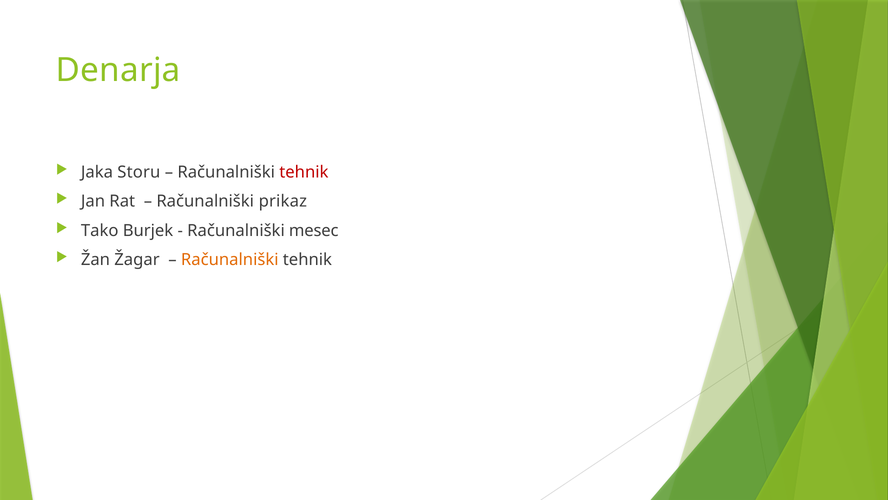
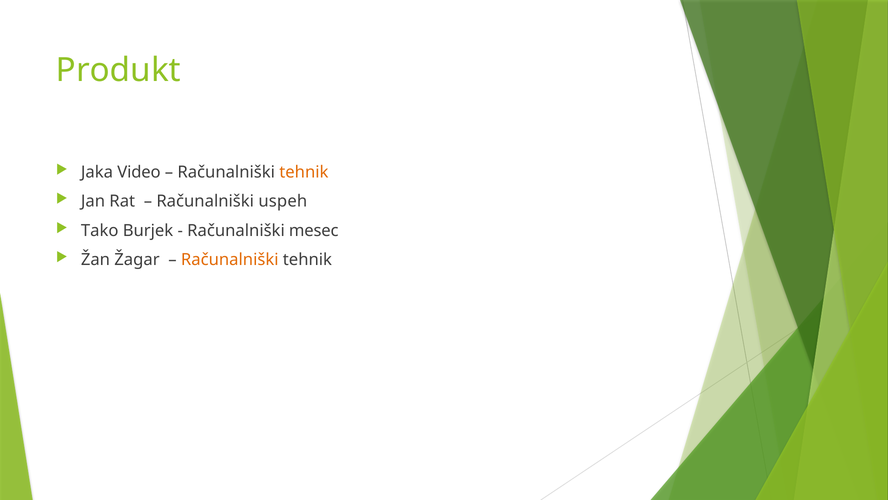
Denarja: Denarja -> Produkt (118, 70)
Storu: Storu -> Video (139, 172)
tehnik colour: red -> orange (304, 172)
prikaz: prikaz -> uspeh (283, 201)
